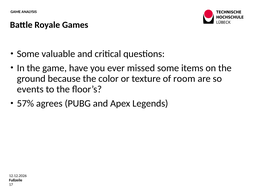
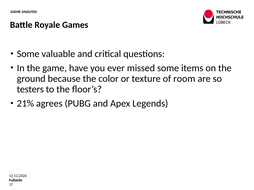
events: events -> testers (30, 89)
57%: 57% -> 21% (25, 104)
